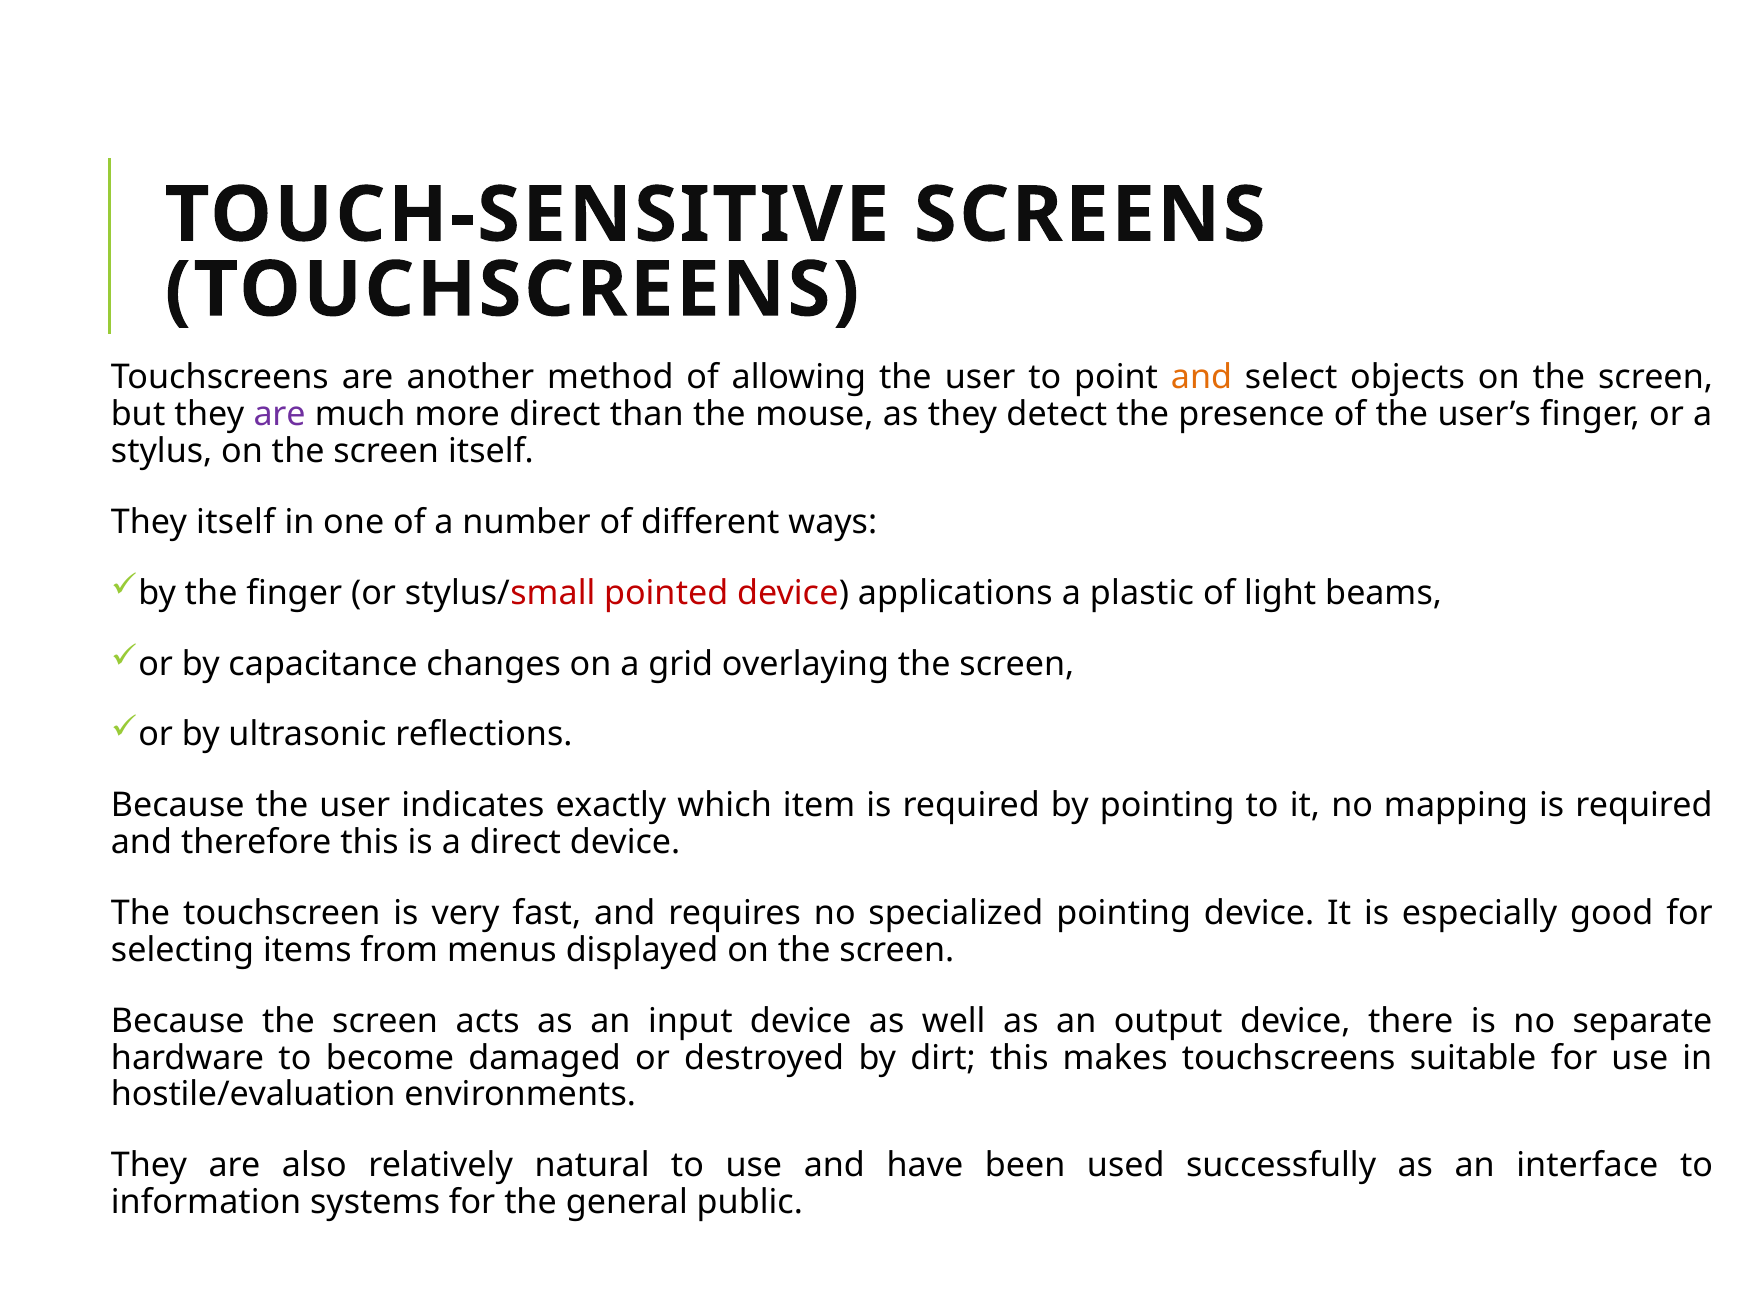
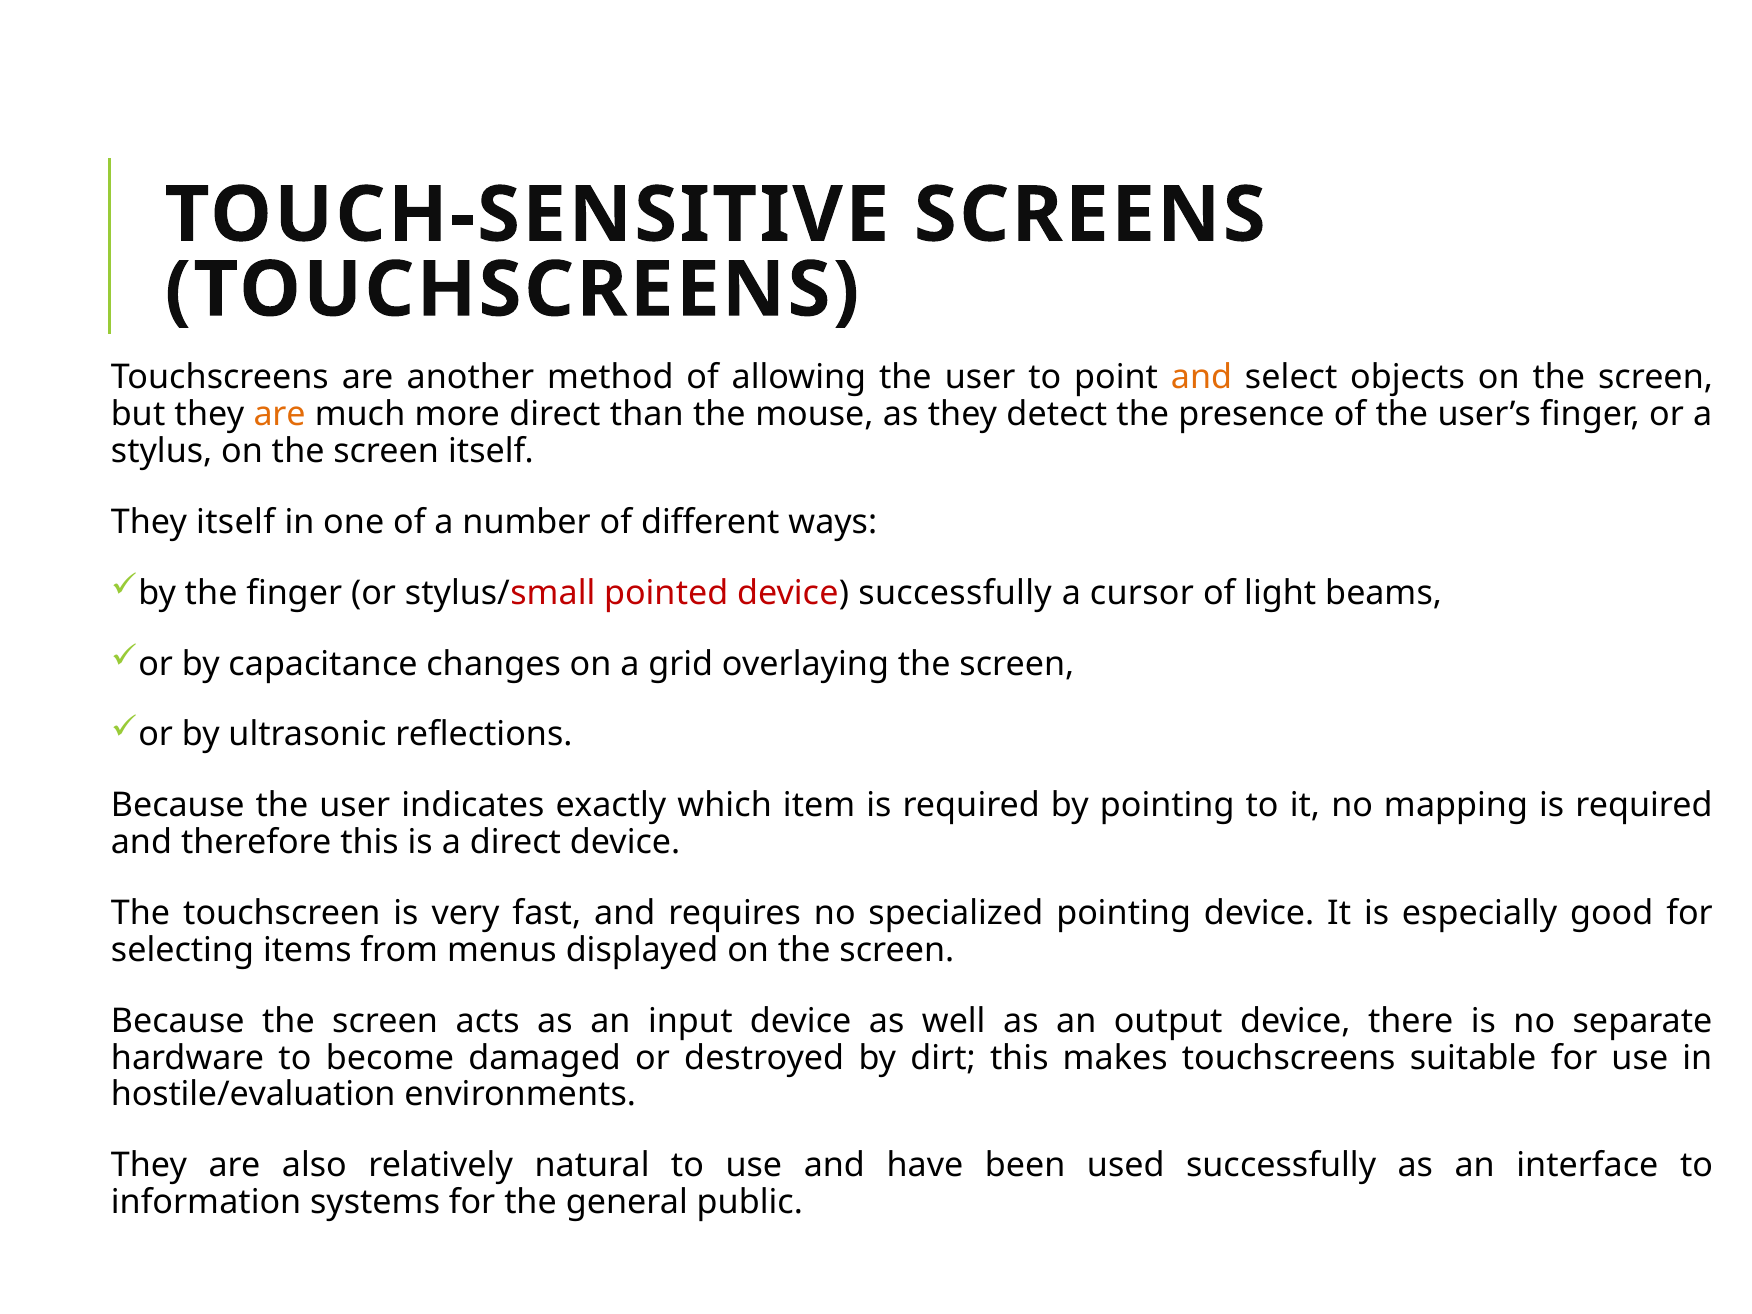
are colour: purple -> orange (280, 414)
device applications: applications -> successfully (955, 593)
plastic: plastic -> cursor (1142, 593)
